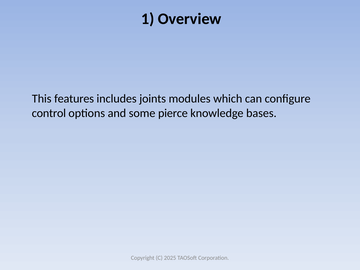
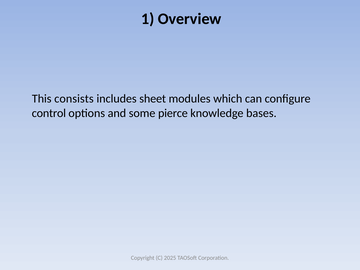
features: features -> consists (74, 99)
joints: joints -> sheet (153, 99)
